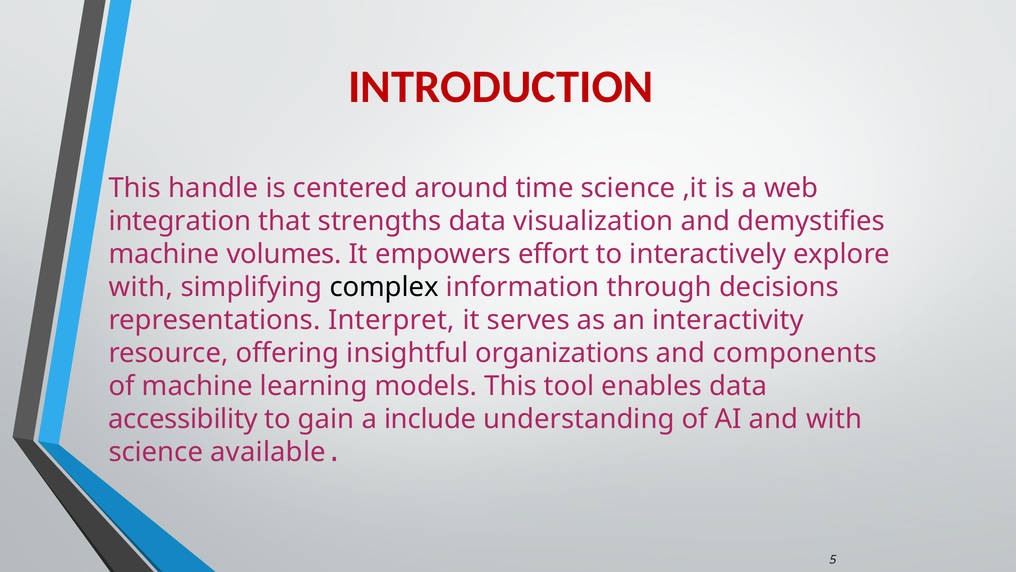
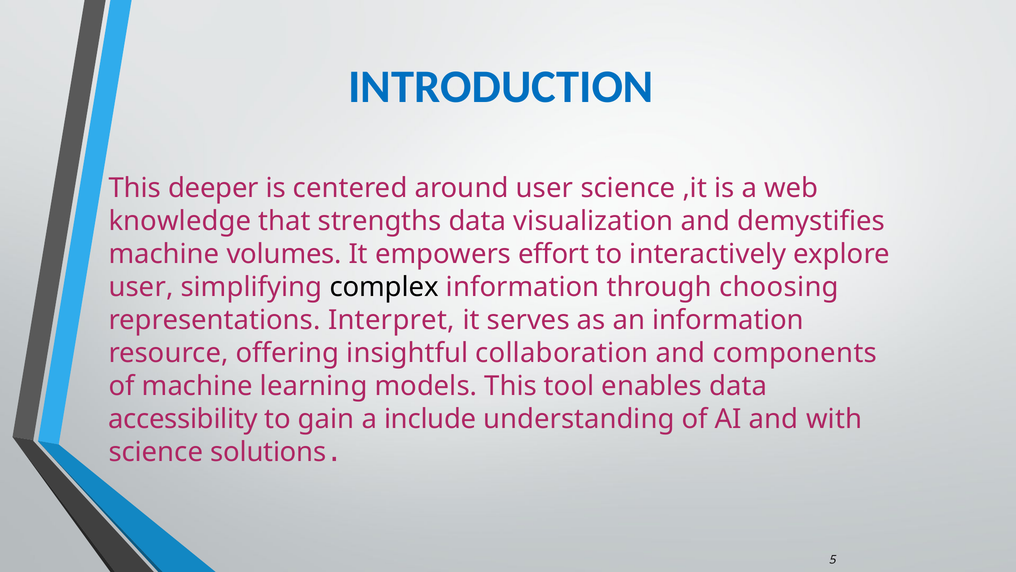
INTRODUCTION colour: red -> blue (501, 87)
handle: handle -> deeper (213, 188)
around time: time -> user (544, 188)
integration: integration -> knowledge (180, 221)
with: with -> user (141, 287)
decisions: decisions -> choosing (779, 287)
an interactivity: interactivity -> information (728, 320)
organizations: organizations -> collaboration (562, 353)
available: available -> solutions (268, 452)
